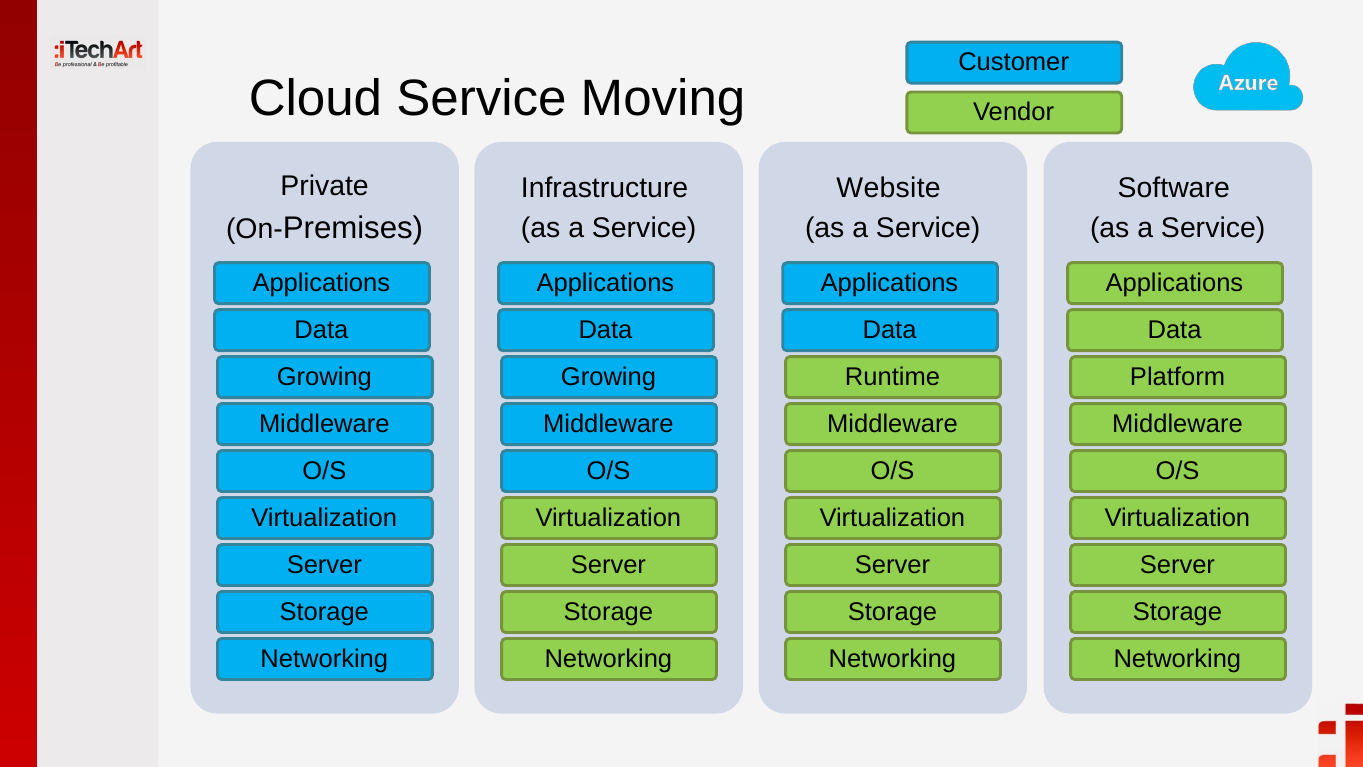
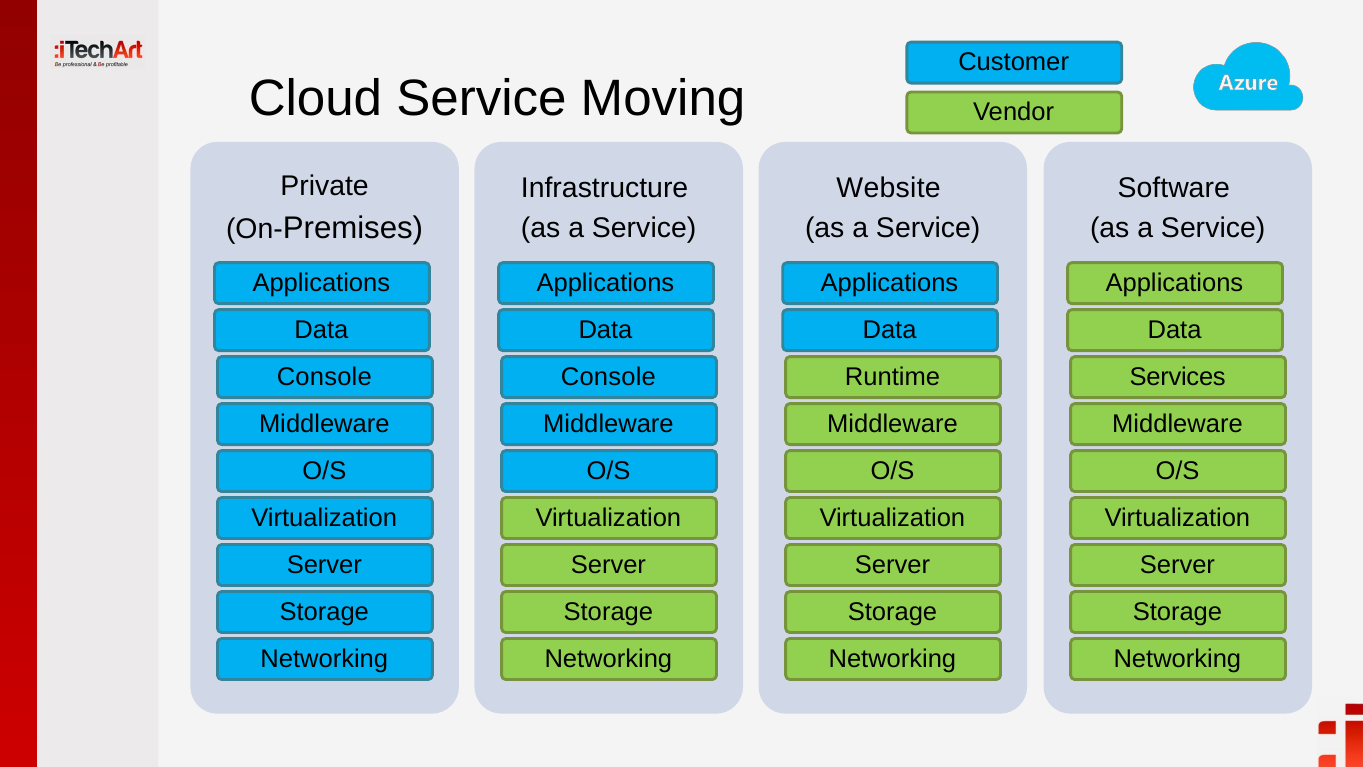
Growing: Growing -> Console (324, 377)
Growing: Growing -> Console (608, 377)
Platform: Platform -> Services (1178, 377)
